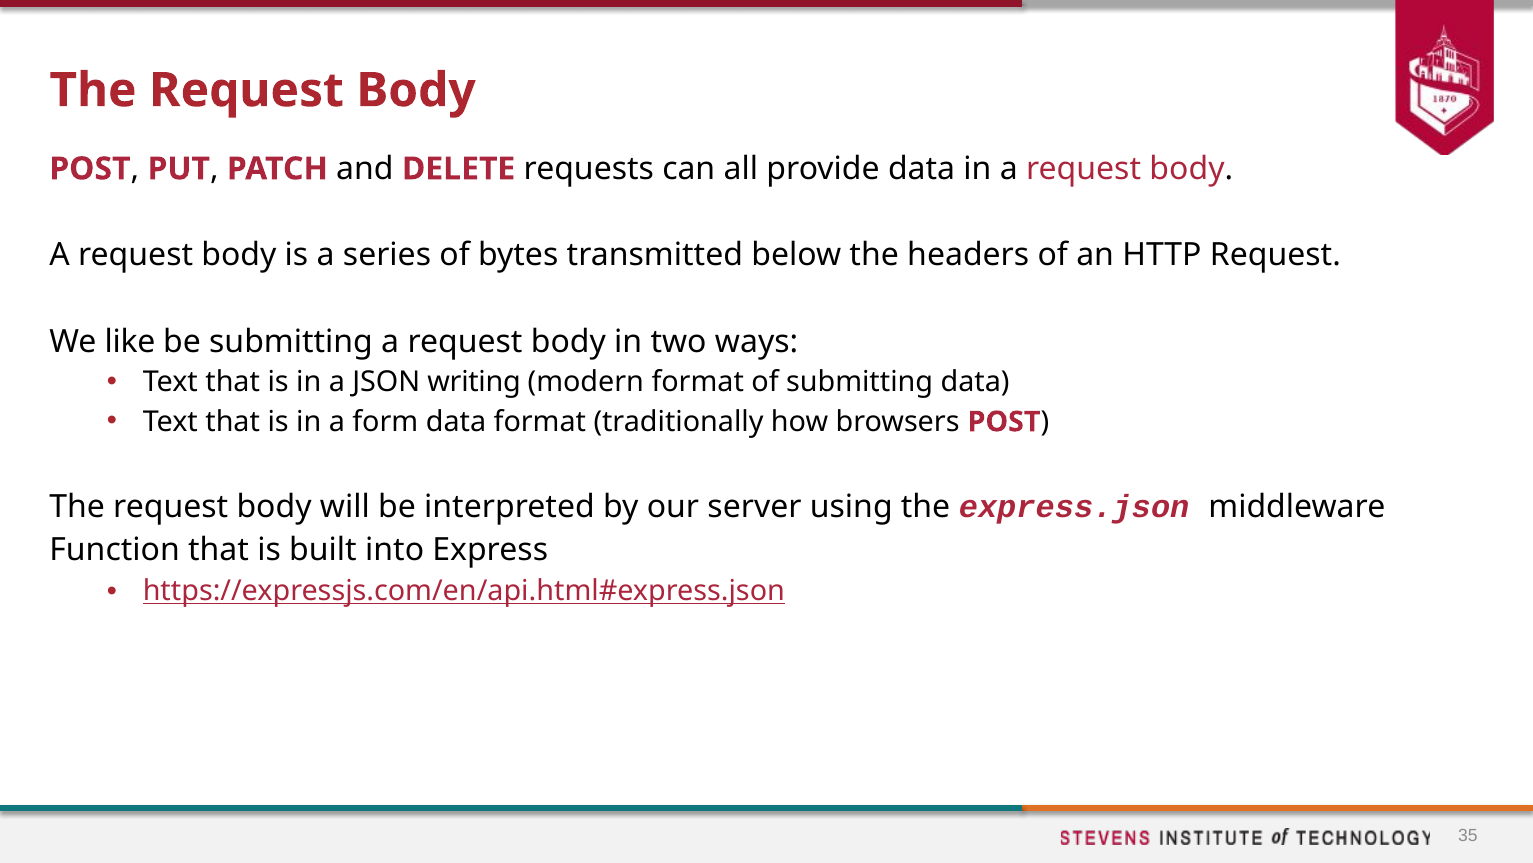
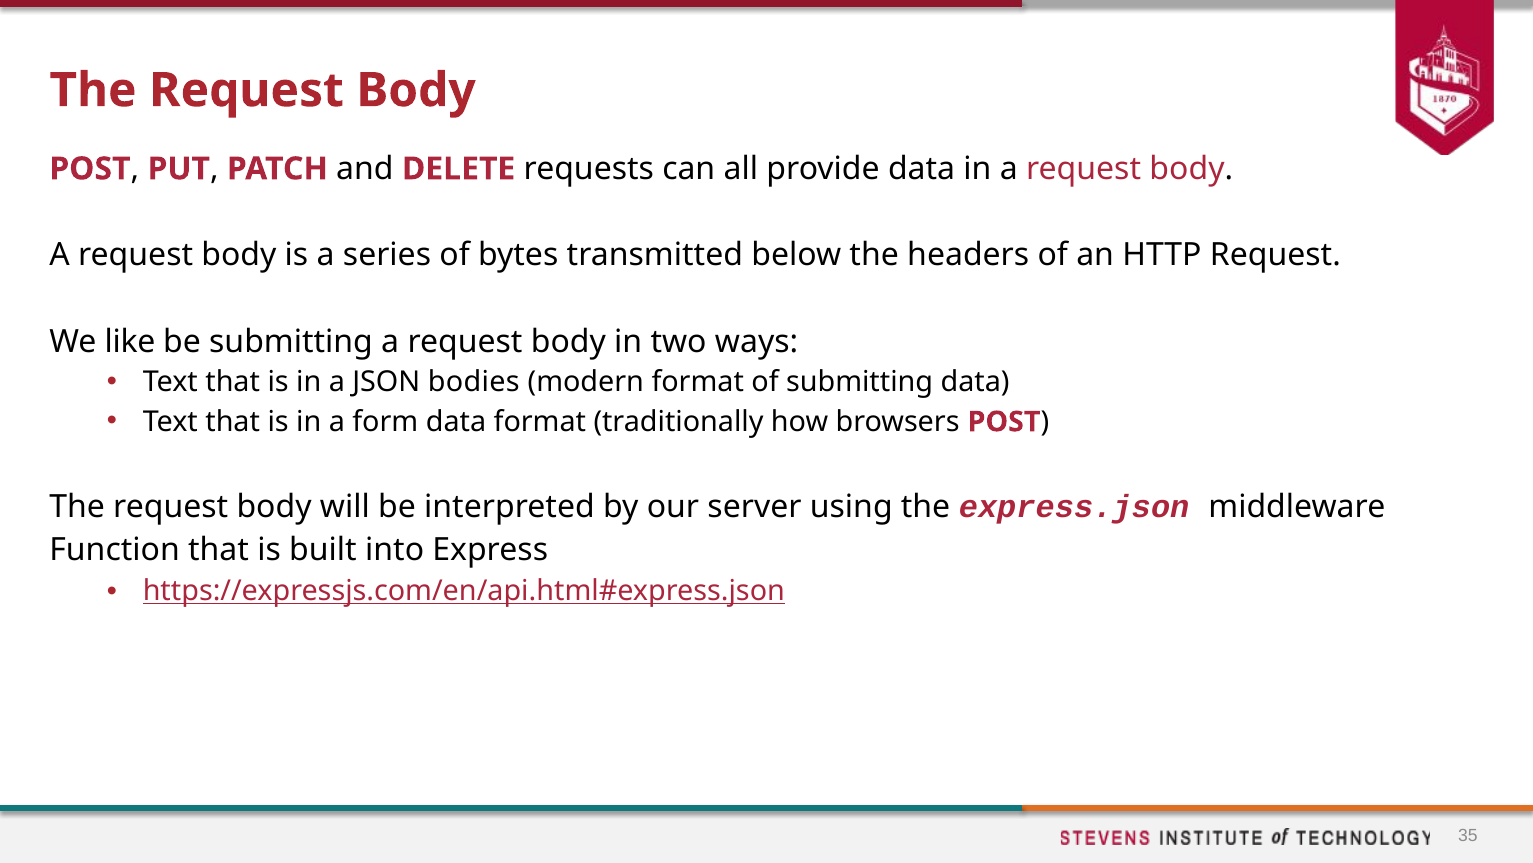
writing: writing -> bodies (474, 382)
